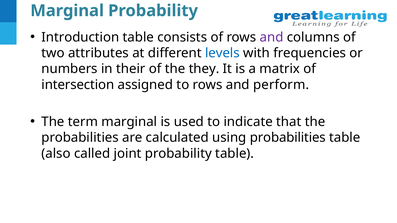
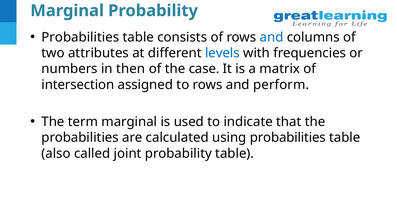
Introduction: Introduction -> Probabilities (80, 37)
and colour: purple -> blue (272, 37)
their: their -> then (131, 69)
they: they -> case (204, 69)
